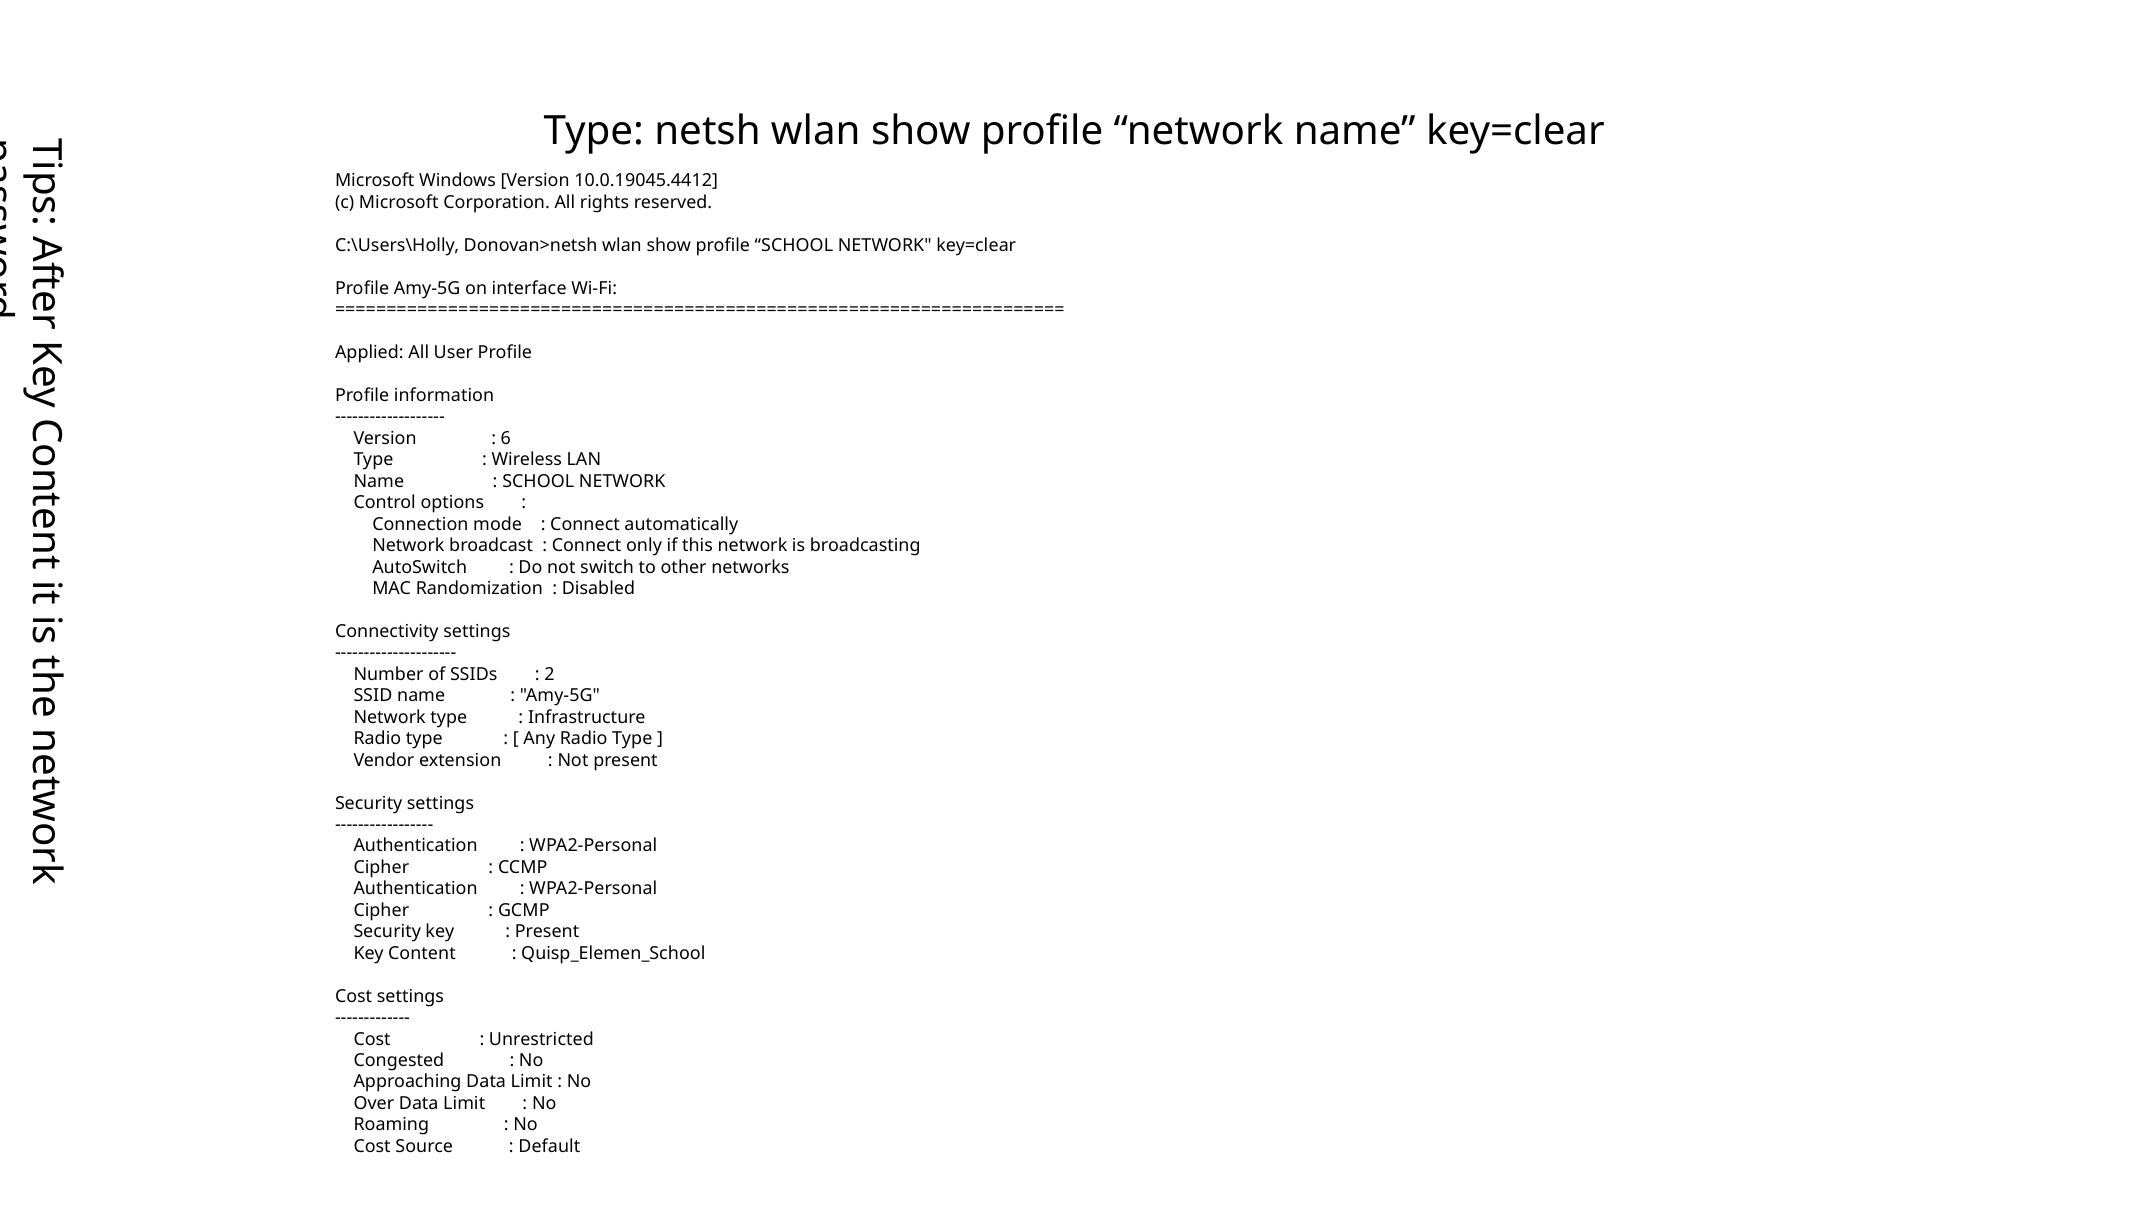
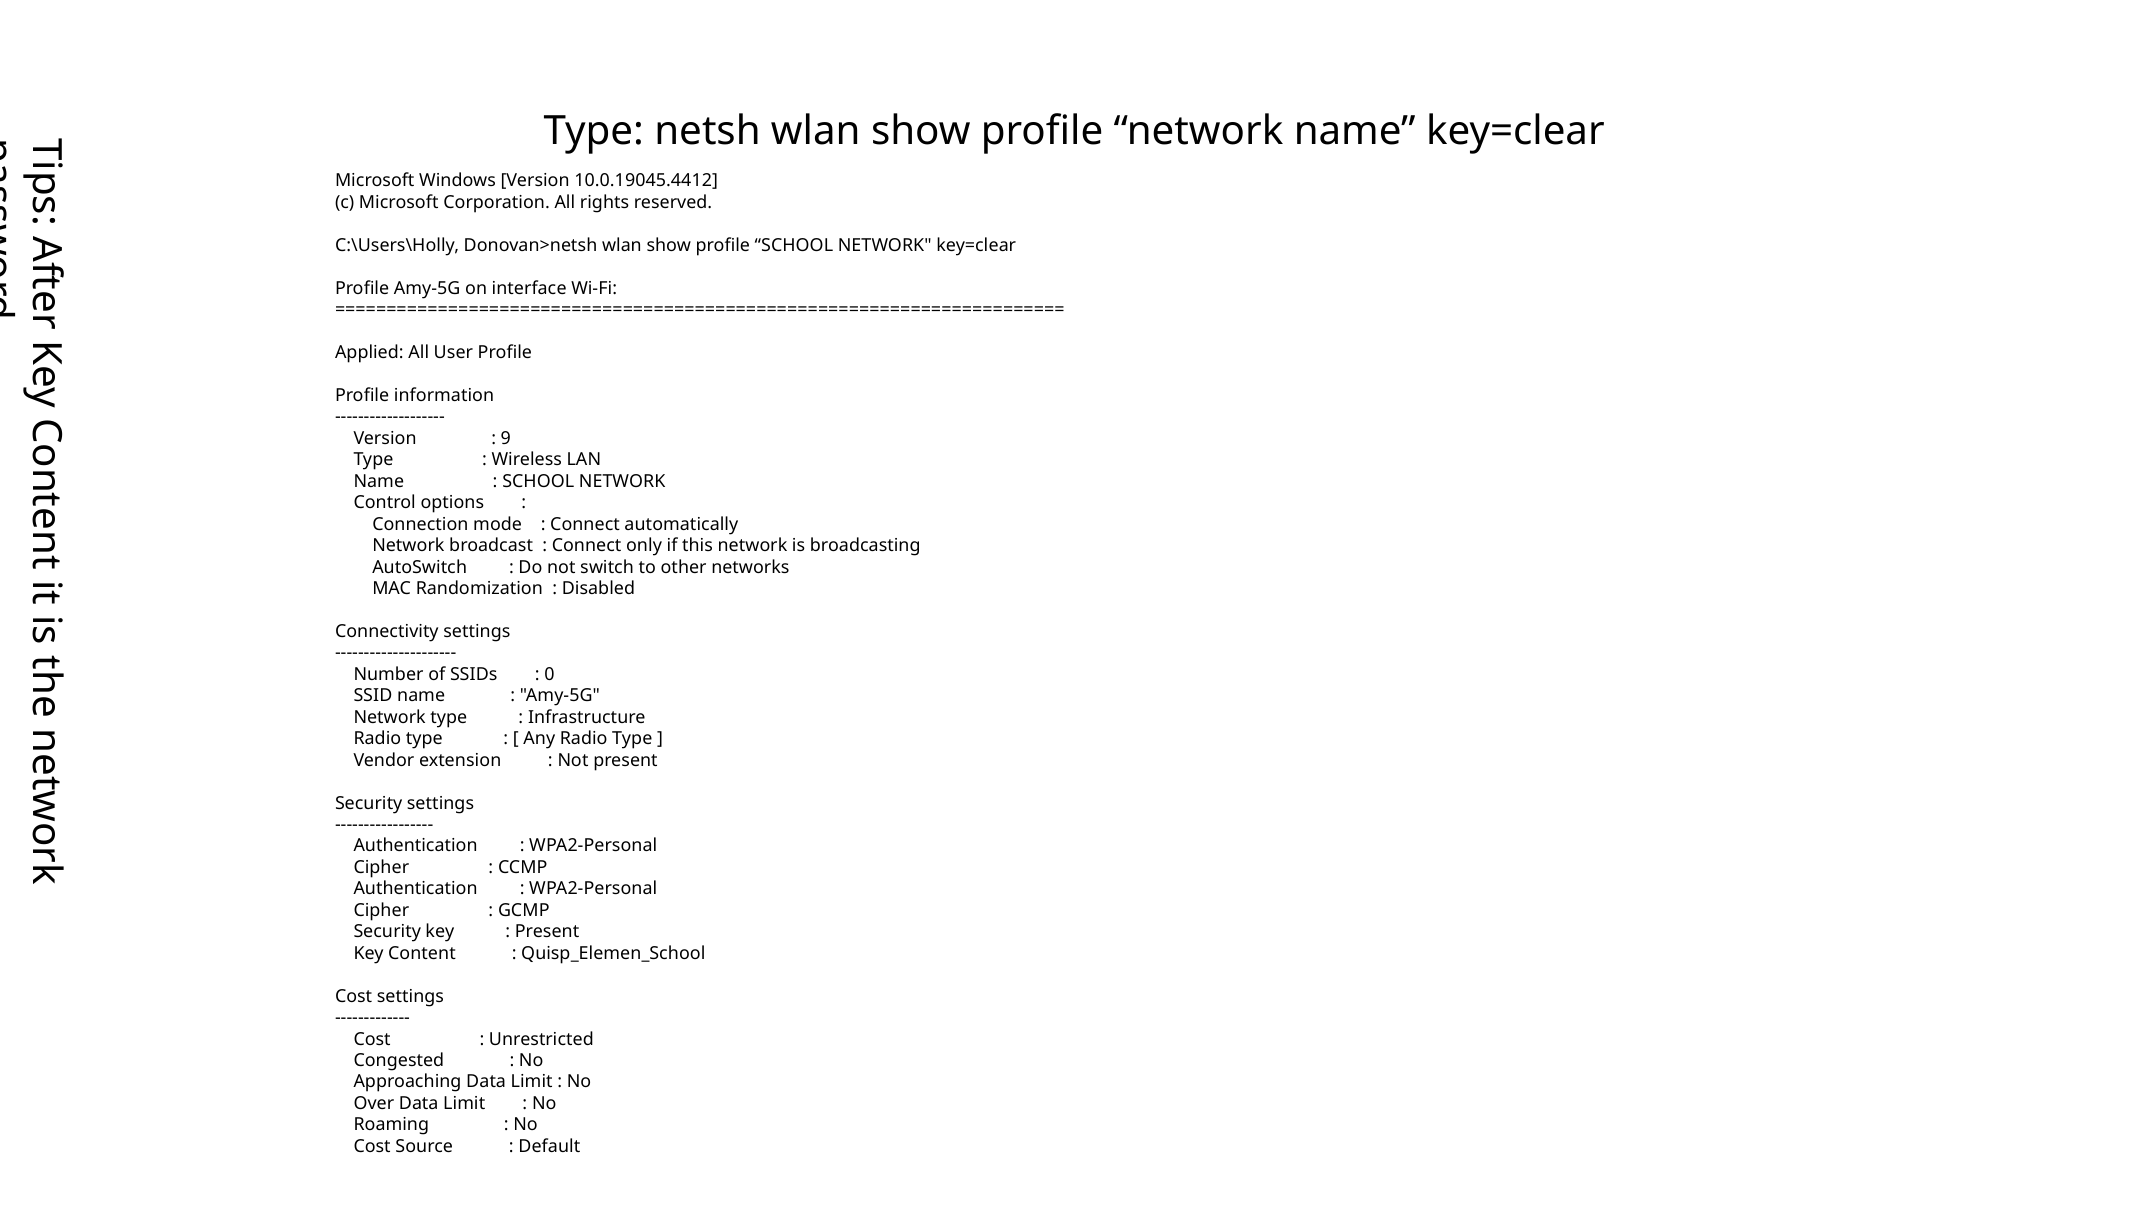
6: 6 -> 9 (506, 438)
2: 2 -> 0 (550, 674)
